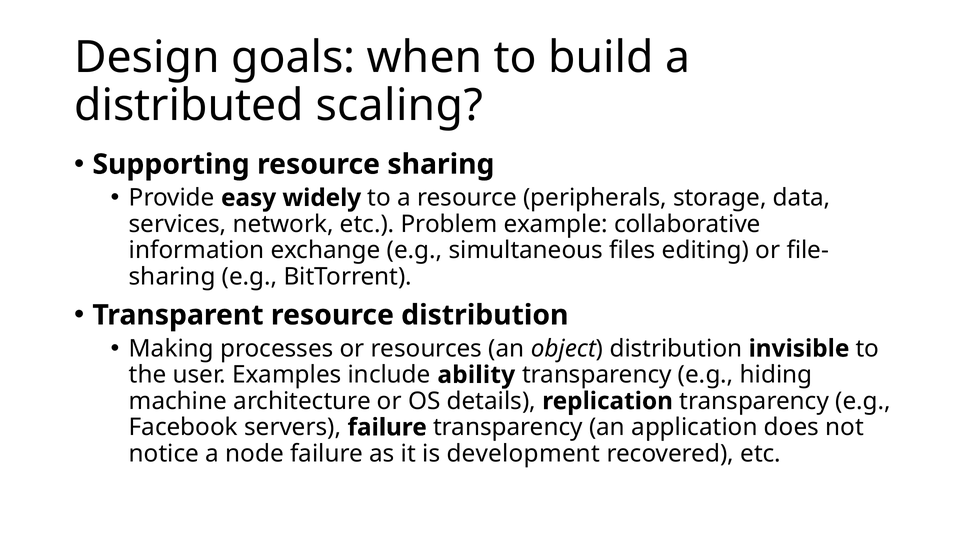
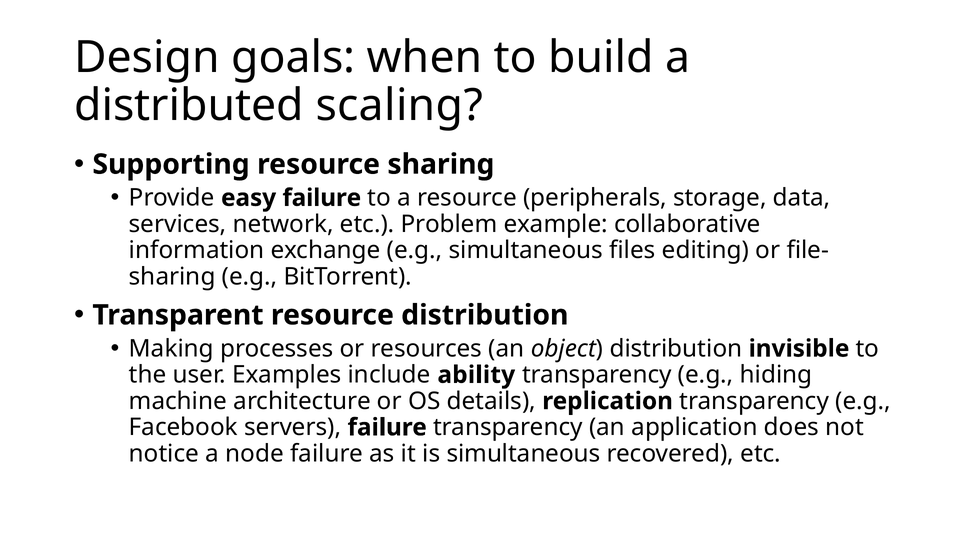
easy widely: widely -> failure (322, 198)
is development: development -> simultaneous (523, 454)
